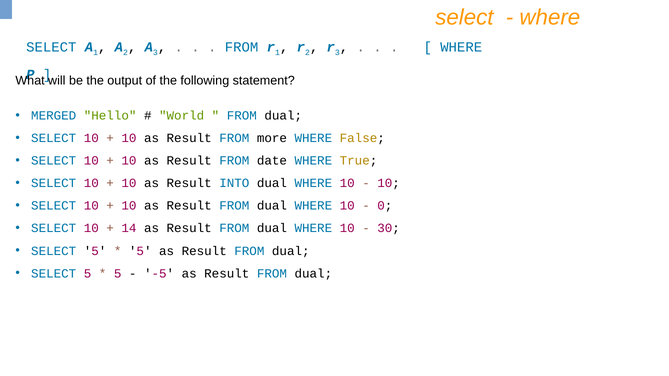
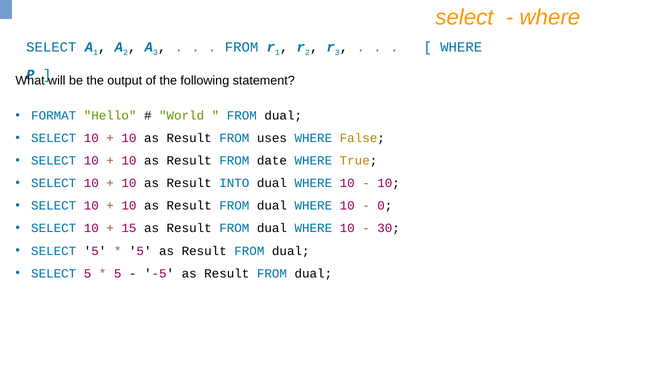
MERGED: MERGED -> FORMAT (54, 116)
more: more -> uses (272, 138)
14: 14 -> 15 (129, 229)
